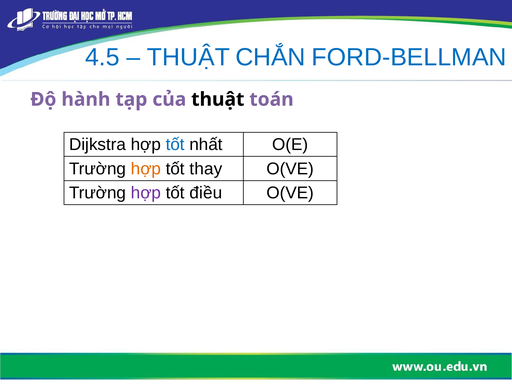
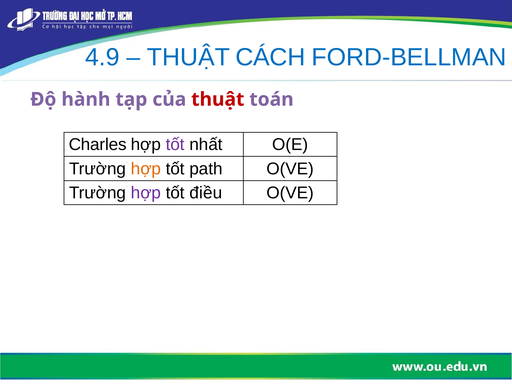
4.5: 4.5 -> 4.9 (102, 57)
CHẮN: CHẮN -> CÁCH (270, 57)
thuật colour: black -> red (218, 99)
Dijkstra: Dijkstra -> Charles (98, 145)
tốt colour: blue -> purple (175, 145)
thay: thay -> path (206, 169)
